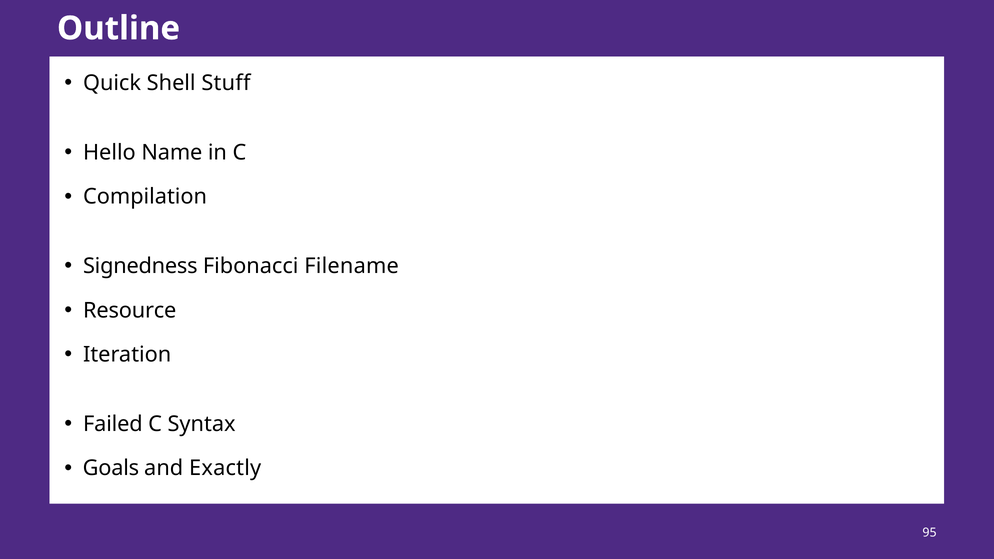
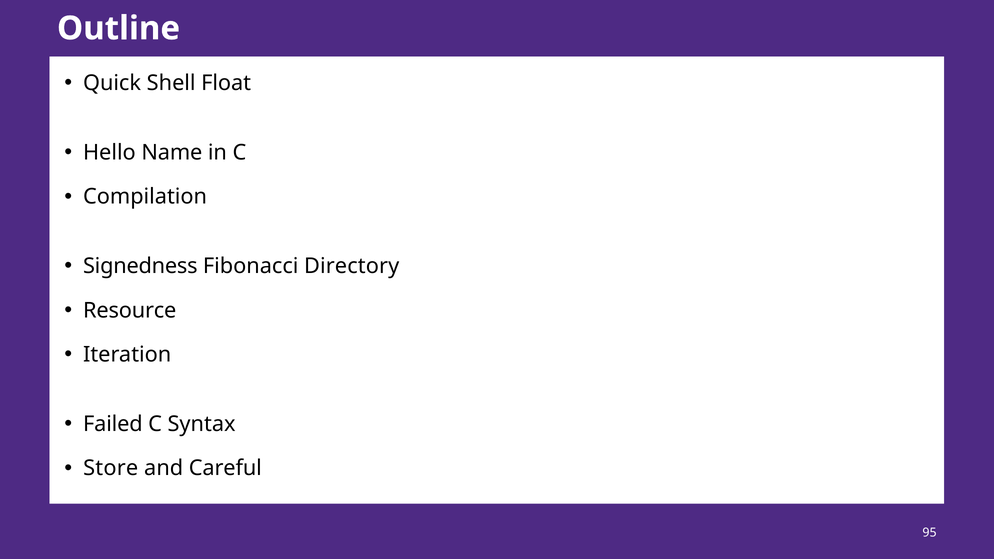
Stuff: Stuff -> Float (226, 83)
Filename: Filename -> Directory (352, 266)
Goals: Goals -> Store (111, 468)
Exactly: Exactly -> Careful (225, 468)
